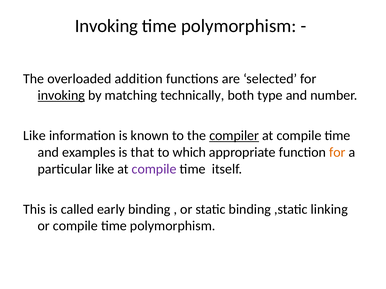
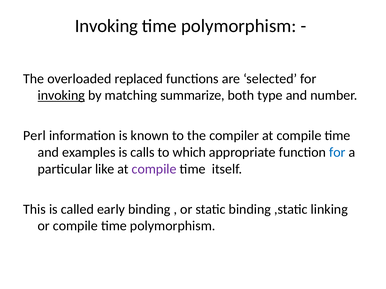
addition: addition -> replaced (139, 79)
technically: technically -> summarize (192, 96)
Like: Like -> Perl (34, 136)
compiler underline: present -> none (234, 136)
that: that -> calls (142, 153)
for colour: orange -> blue (337, 153)
